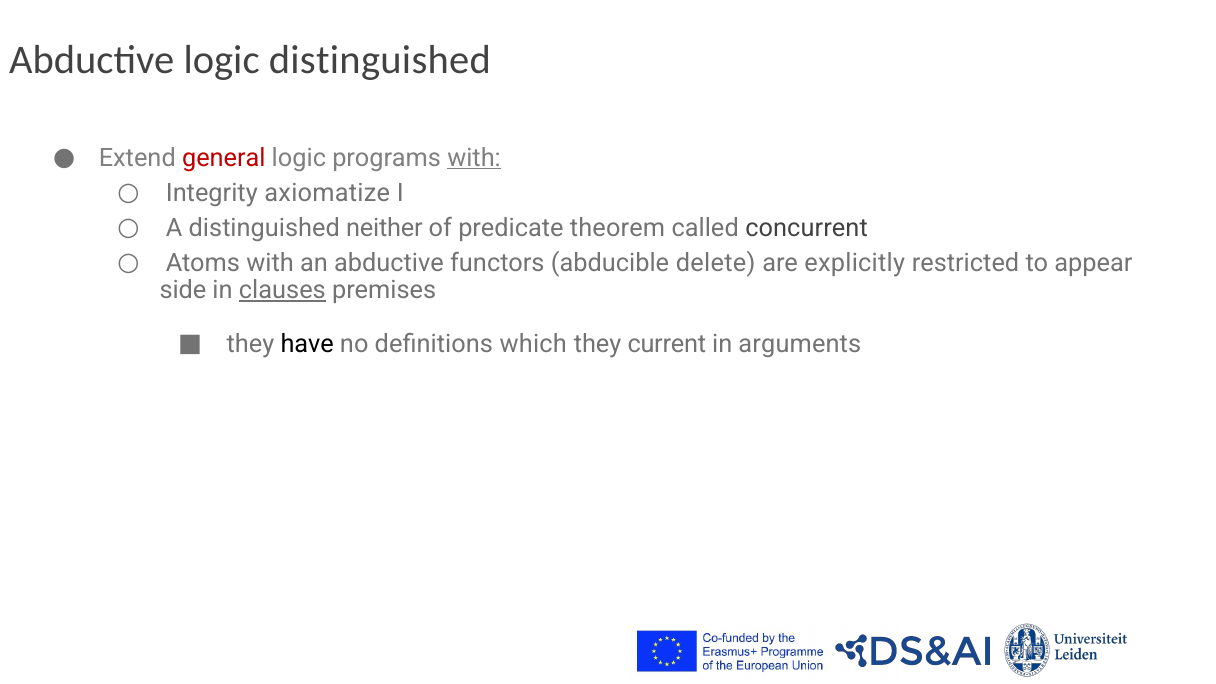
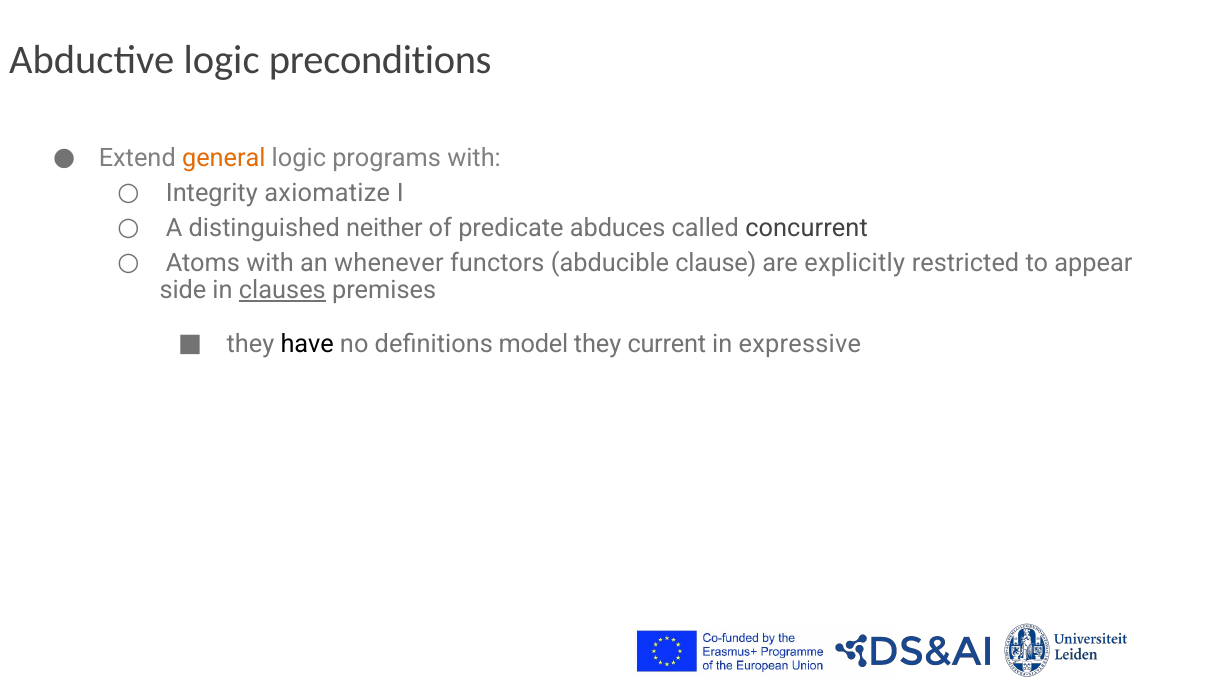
logic distinguished: distinguished -> preconditions (380, 61)
general colour: red -> orange (224, 158)
with underline: present -> none (474, 158)
theorem: theorem -> abduces (618, 228)
an abductive: abductive -> whenever (389, 263)
delete: delete -> clause (716, 263)
which: which -> model (533, 344)
arguments: arguments -> expressive (800, 344)
